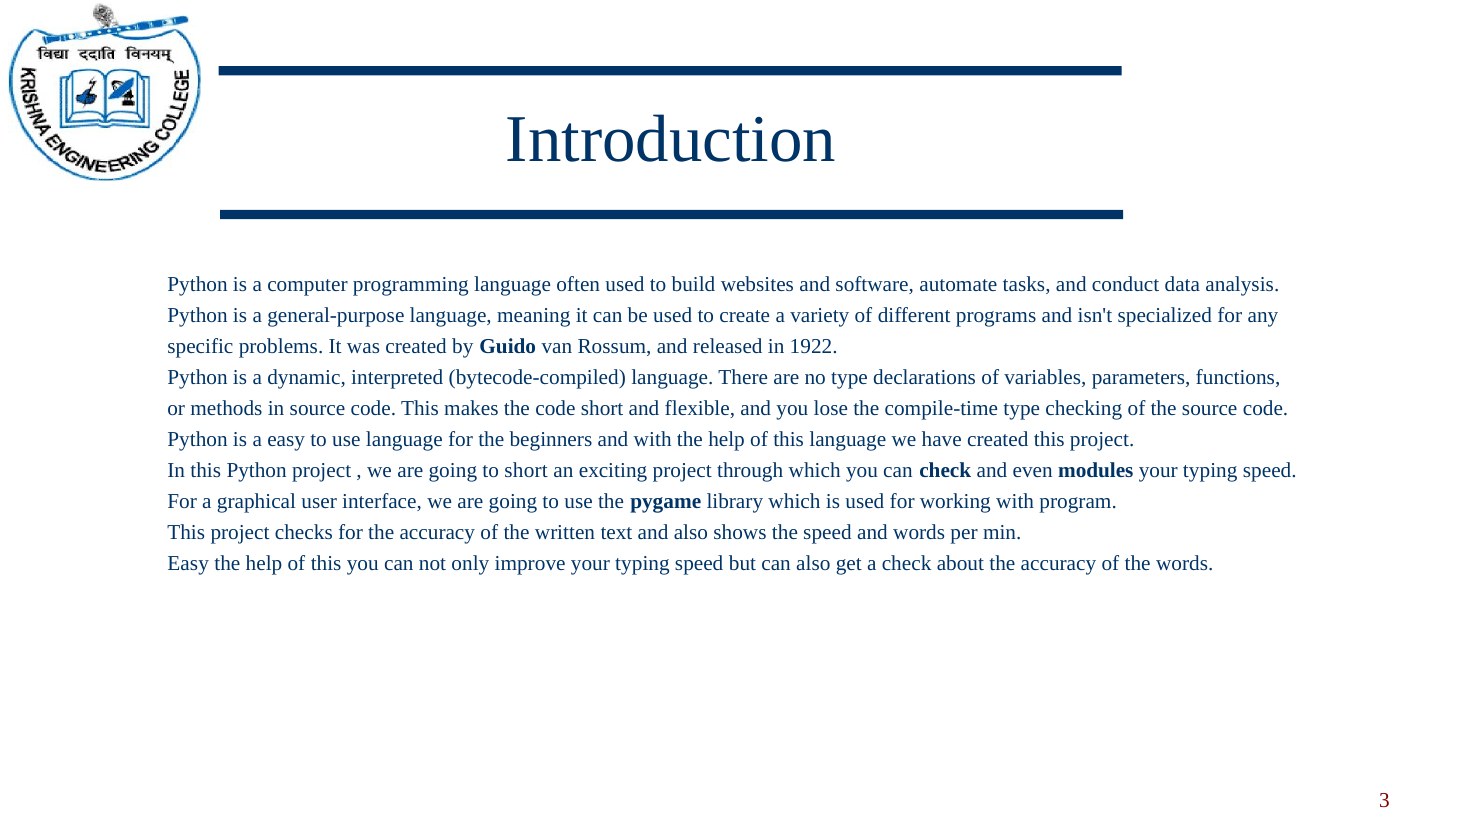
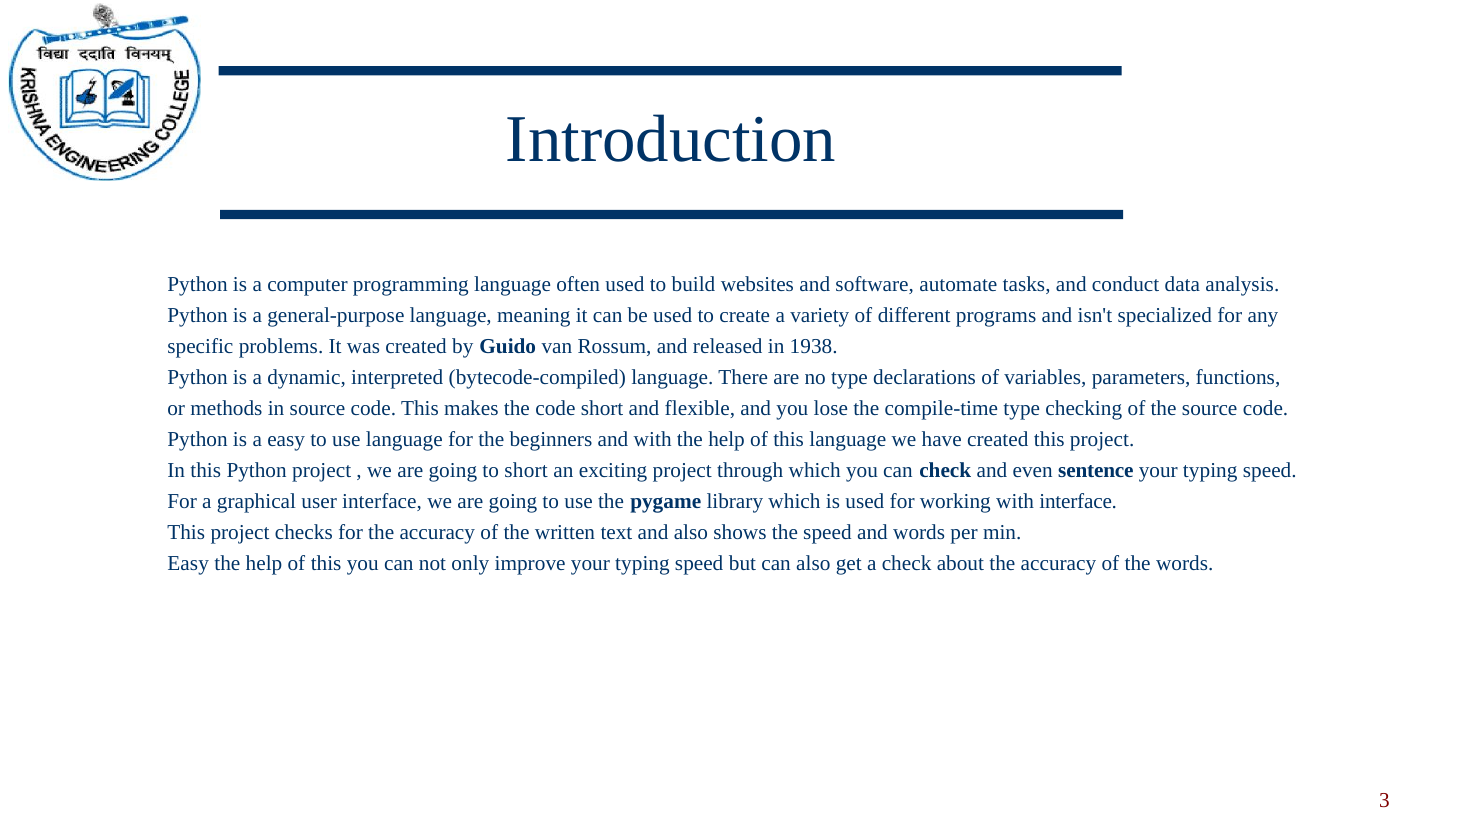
1922: 1922 -> 1938 (814, 347)
modules: modules -> sentence (1096, 471)
with program: program -> interface (1078, 502)
